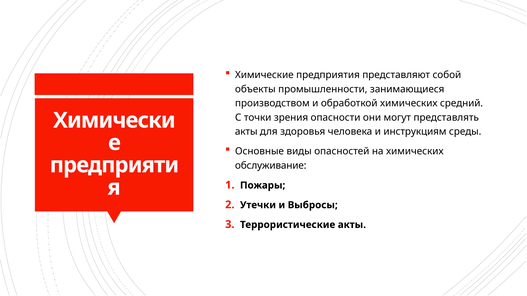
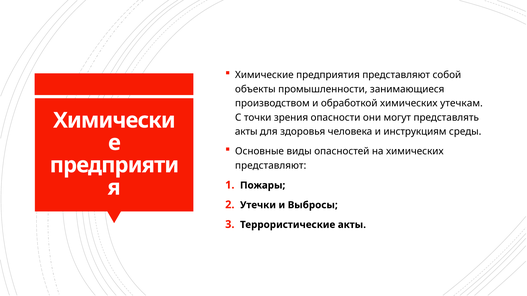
средний: средний -> утечкам (461, 103)
обслуживание: обслуживание -> представляют (271, 166)
